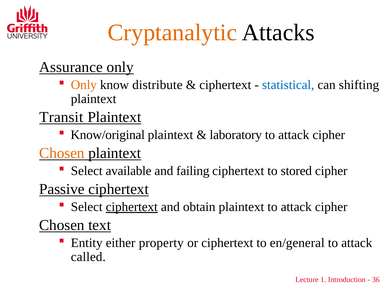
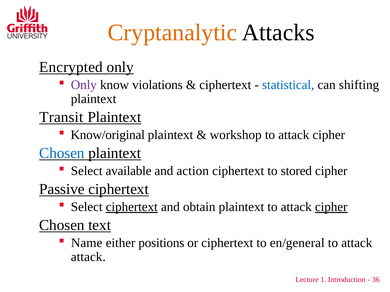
Assurance: Assurance -> Encrypted (71, 67)
Only colour: orange -> purple (84, 85)
distribute: distribute -> violations (158, 85)
laboratory: laboratory -> workshop (236, 135)
Chosen colour: orange -> blue (62, 153)
failing: failing -> action (193, 171)
cipher underline: none -> present (331, 207)
Entity: Entity -> Name (87, 243)
property: property -> positions (161, 243)
called: called -> attack (88, 257)
